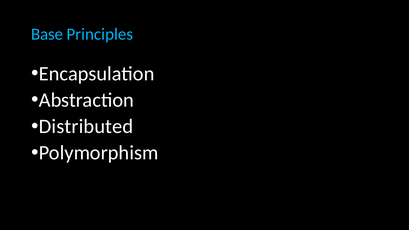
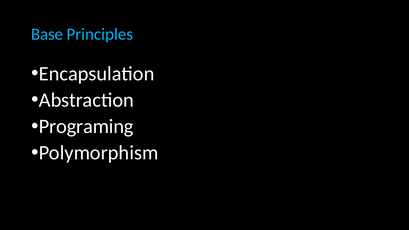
Distributed: Distributed -> Programing (86, 126)
